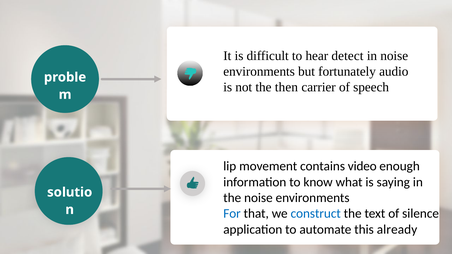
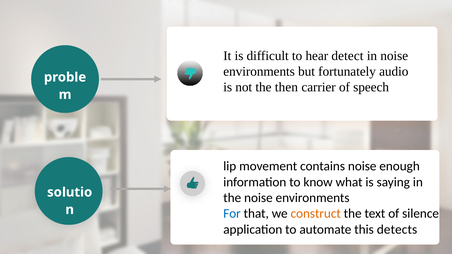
contains video: video -> noise (362, 166)
construct colour: blue -> orange (316, 214)
already: already -> detects (397, 230)
